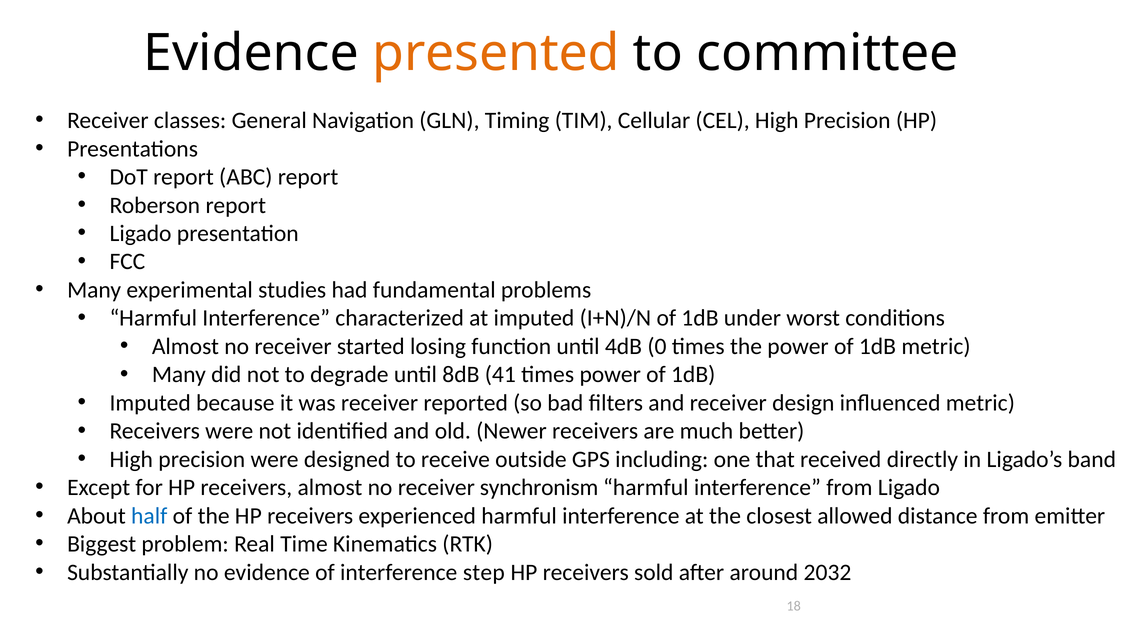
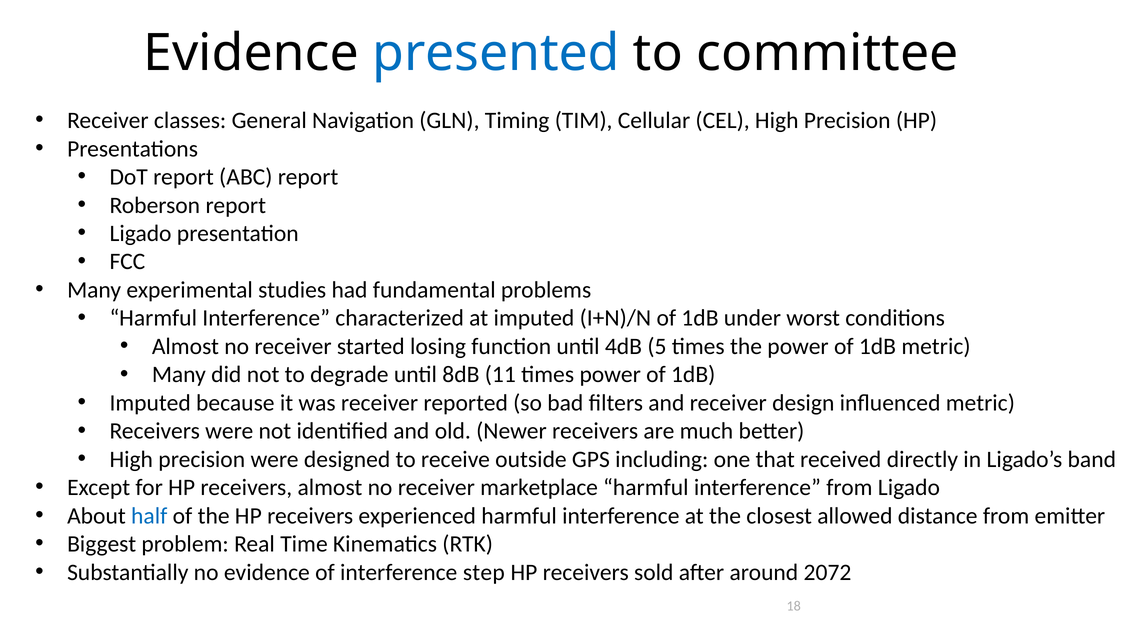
presented colour: orange -> blue (496, 53)
0: 0 -> 5 (657, 347)
41: 41 -> 11 (500, 375)
synchronism: synchronism -> marketplace (539, 488)
2032: 2032 -> 2072 (827, 573)
